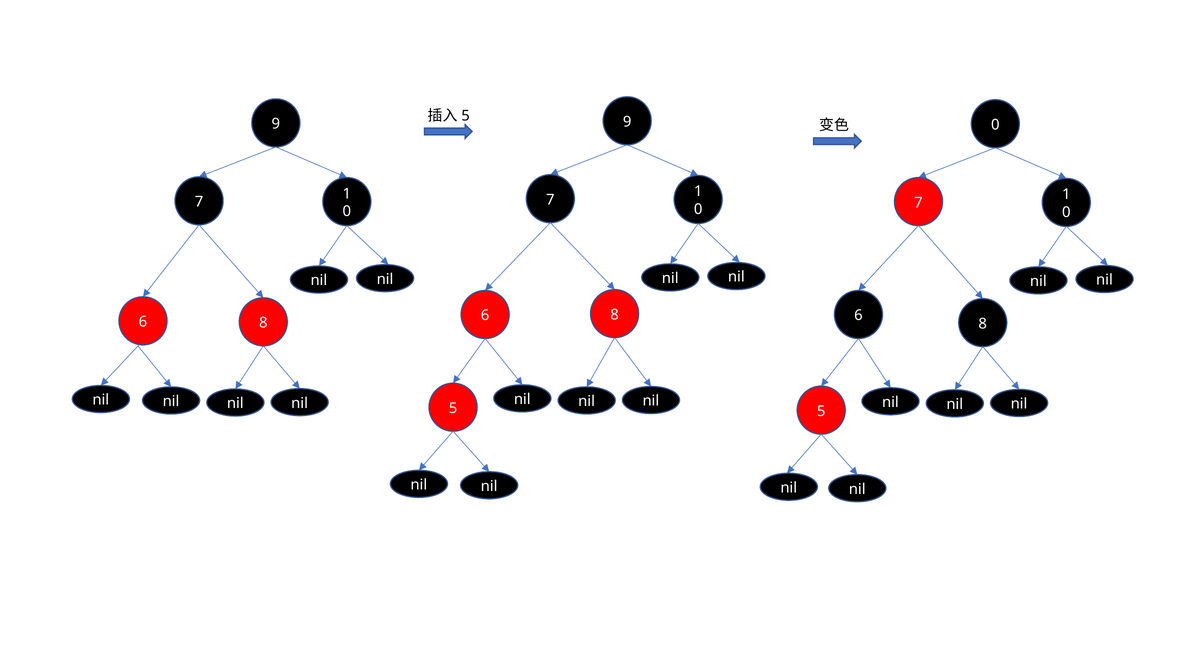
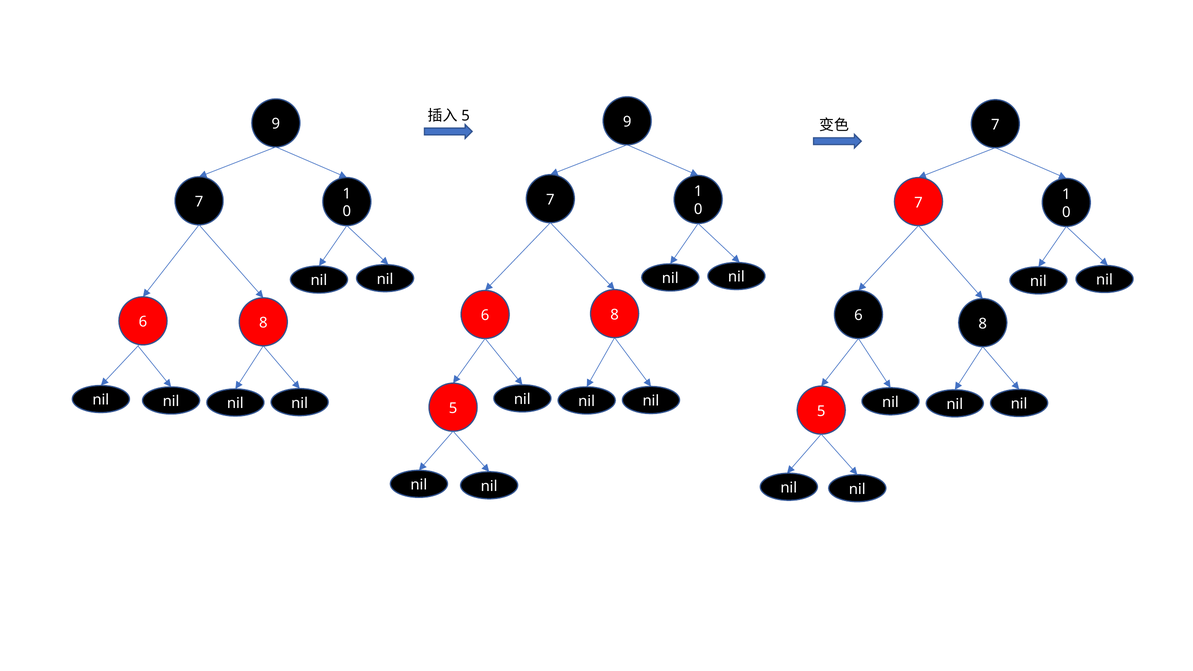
0: 0 -> 7 (995, 125)
